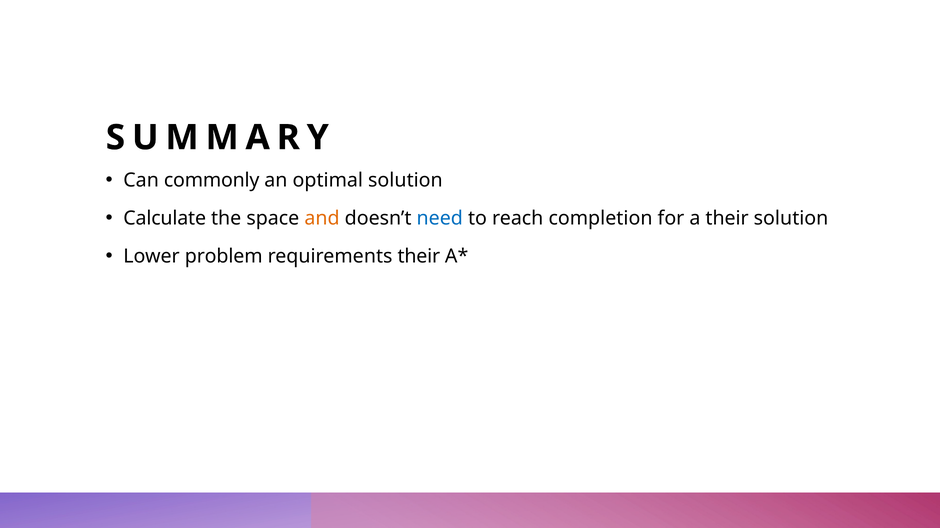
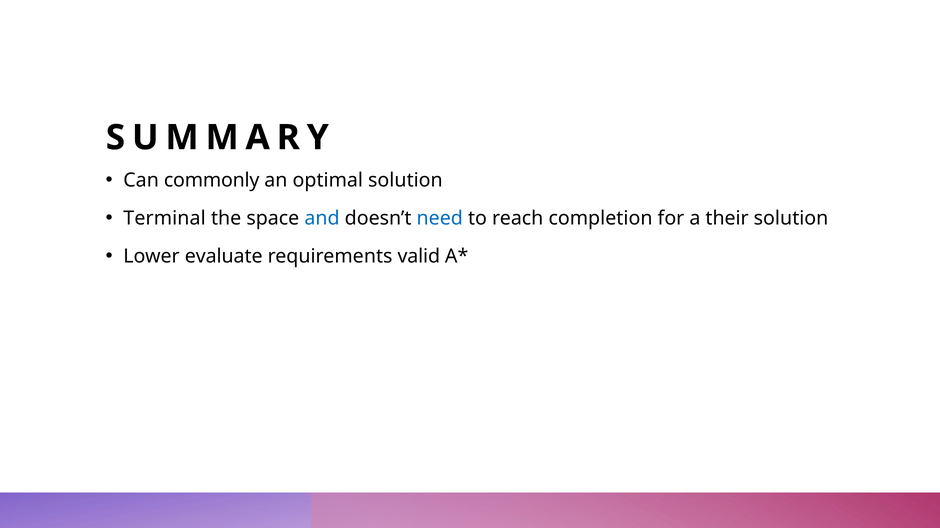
Calculate: Calculate -> Terminal (165, 219)
and colour: orange -> blue (322, 219)
problem: problem -> evaluate (224, 257)
requirements their: their -> valid (419, 257)
